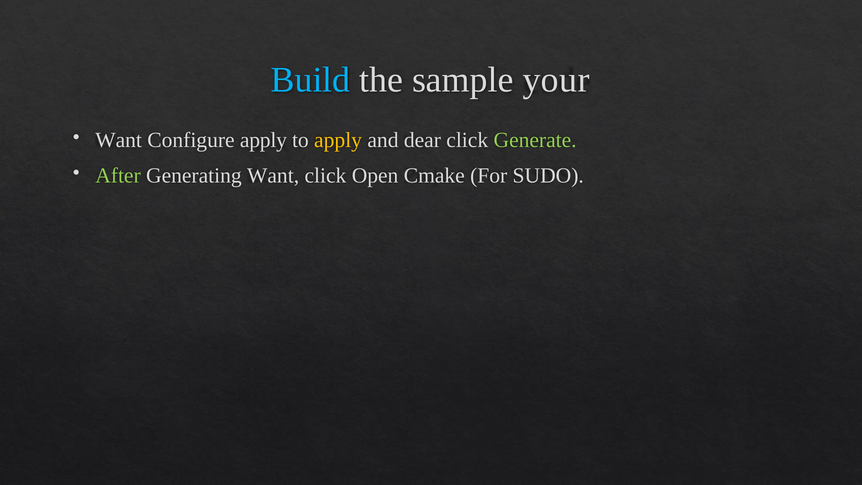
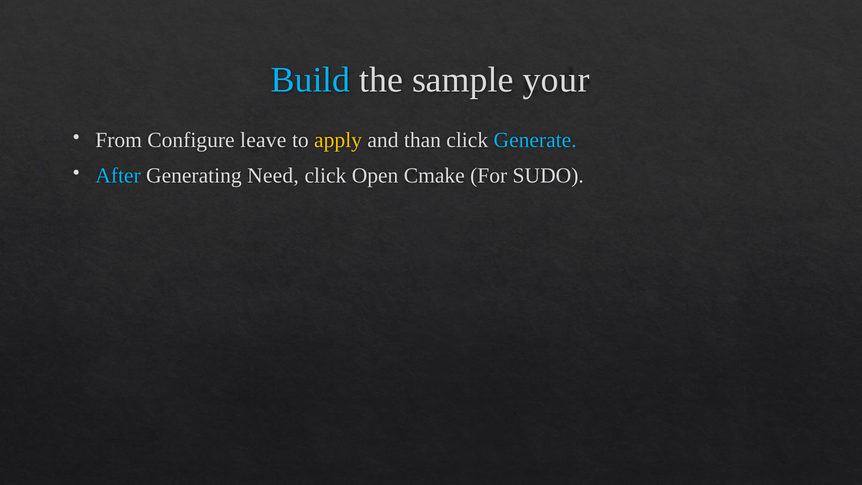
Want: Want -> From (119, 140)
Configure apply: apply -> leave (263, 140)
dear: dear -> than (422, 140)
Generate colour: light green -> light blue (535, 140)
After colour: light green -> light blue (118, 176)
Generating Want: Want -> Need (273, 176)
